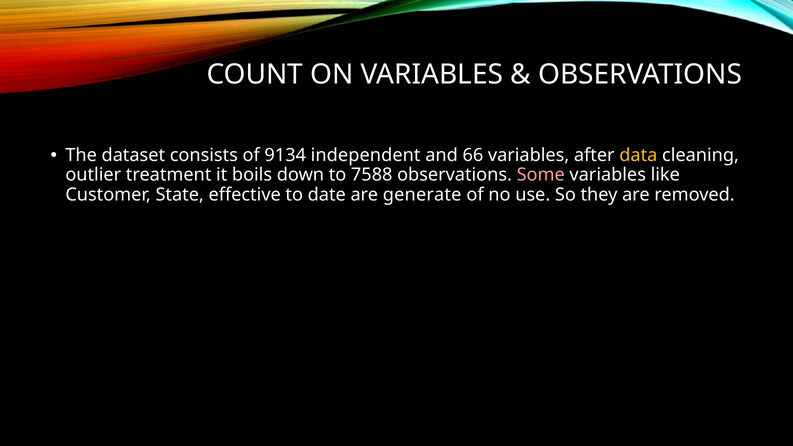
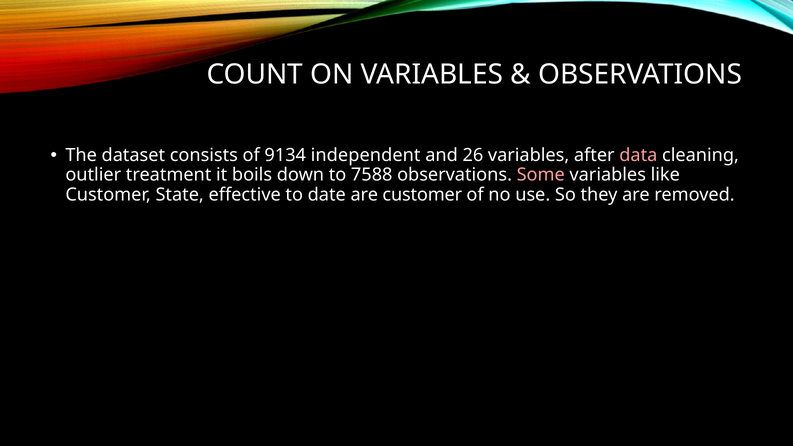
66: 66 -> 26 (473, 155)
data colour: yellow -> pink (638, 155)
are generate: generate -> customer (422, 195)
